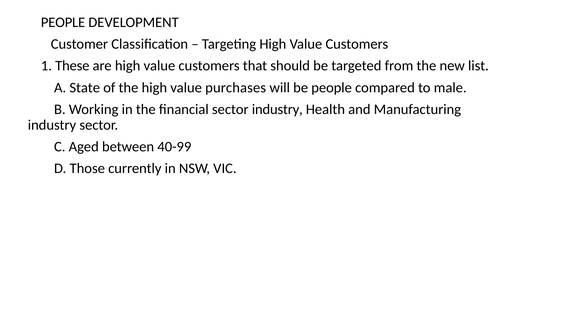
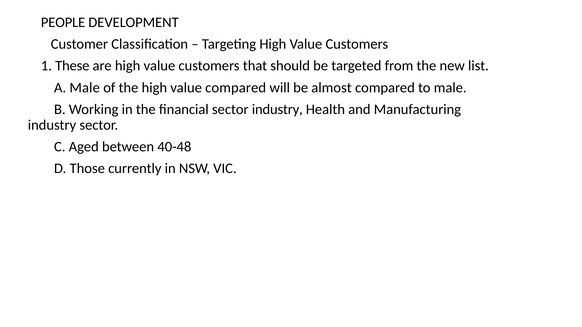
A State: State -> Male (85, 88)
value purchases: purchases -> compared (236, 88)
be people: people -> almost (332, 88)
40-99: 40-99 -> 40-48 (174, 147)
